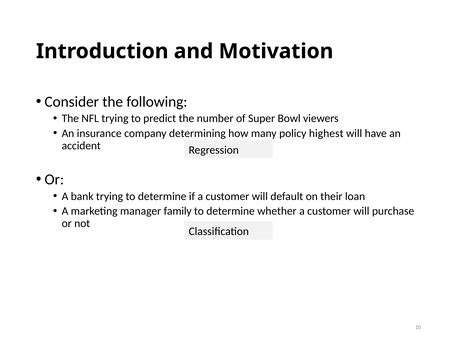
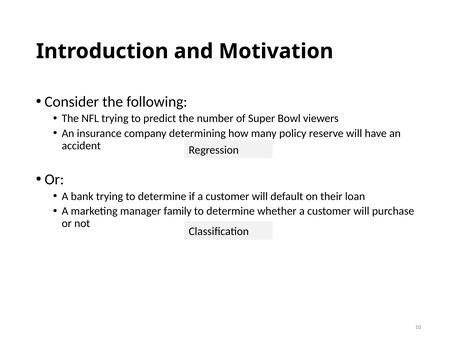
highest: highest -> reserve (326, 133)
